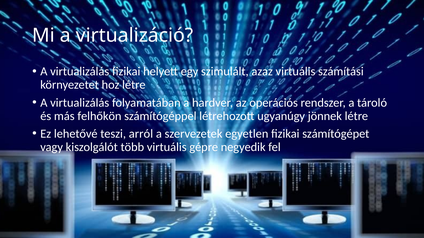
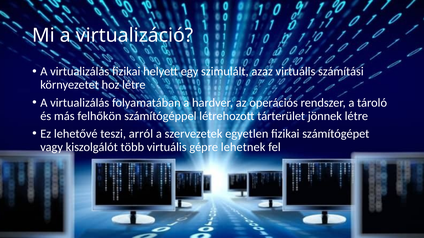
ugyanúgy: ugyanúgy -> tárterület (281, 116)
negyedik: negyedik -> lehetnek (243, 147)
